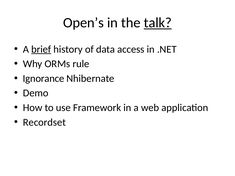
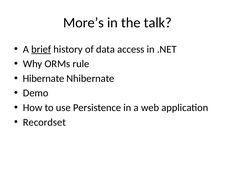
Open’s: Open’s -> More’s (83, 23)
talk underline: present -> none (158, 23)
Ignorance: Ignorance -> Hibernate (44, 79)
Framework: Framework -> Persistence (97, 108)
